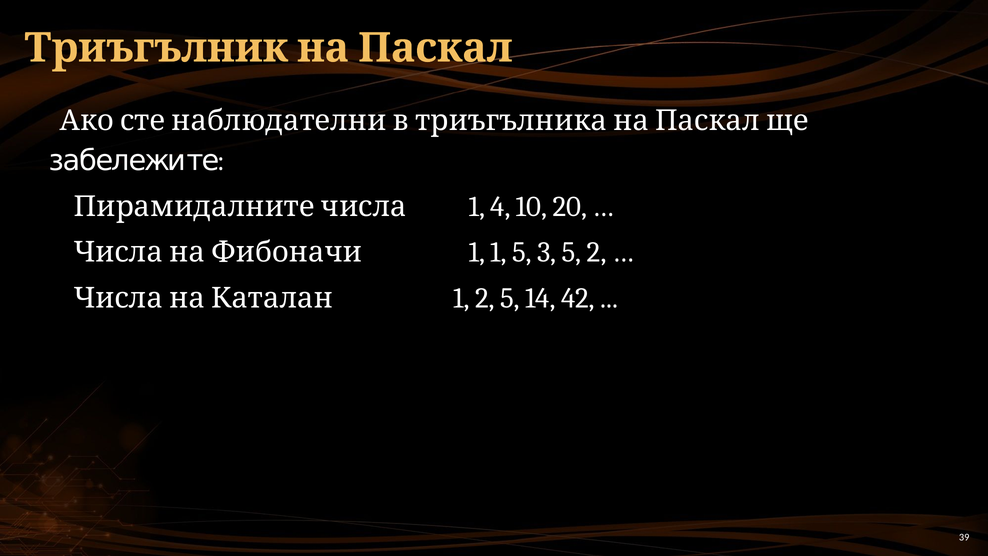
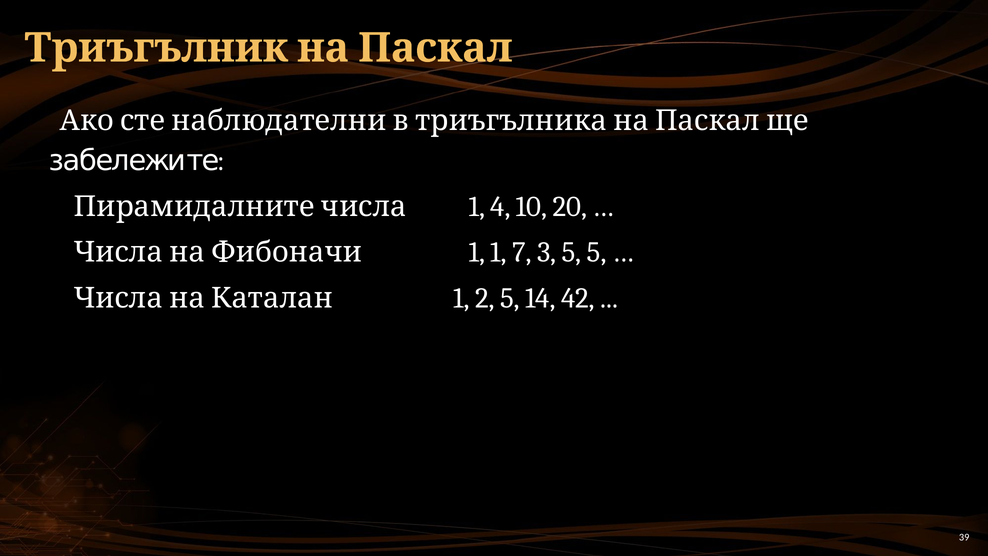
1 5: 5 -> 7 (522, 252)
5 2: 2 -> 5 (597, 252)
